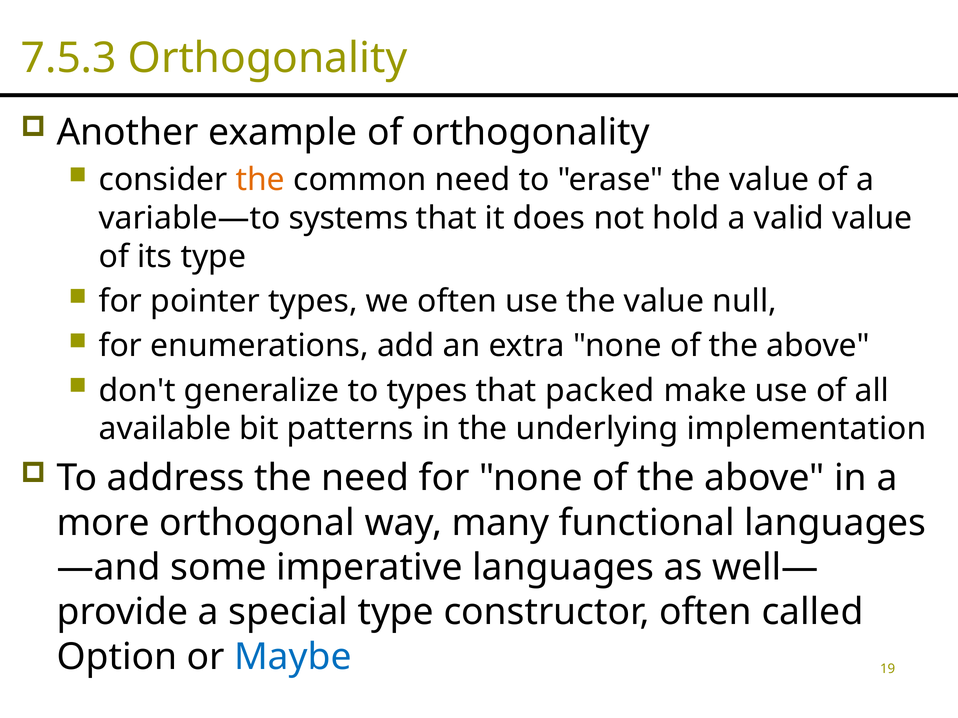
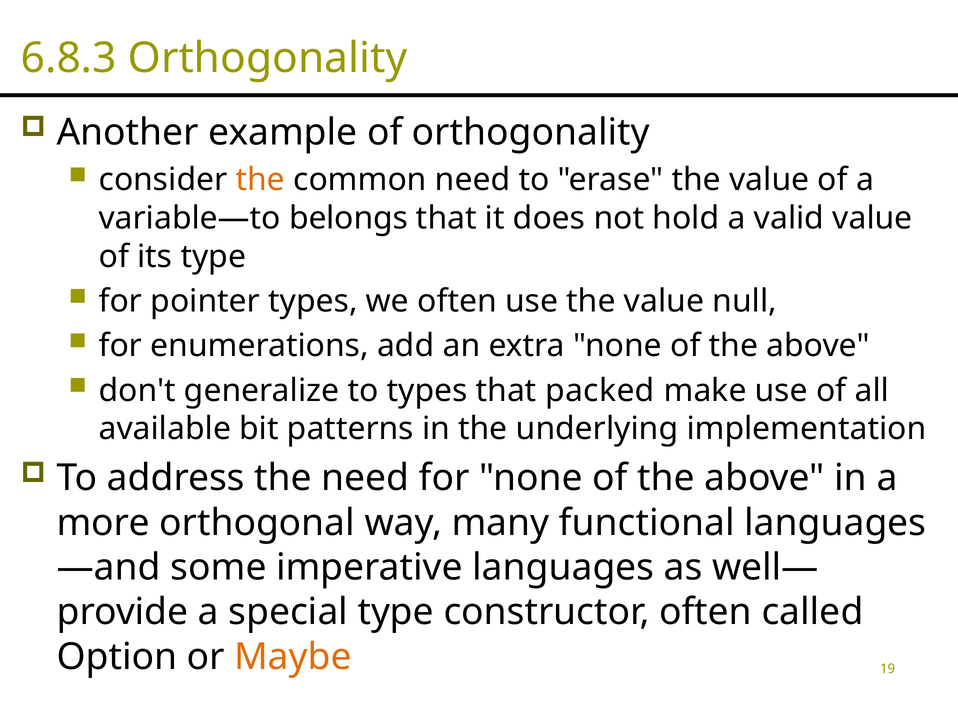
7.5.3: 7.5.3 -> 6.8.3 (69, 58)
systems: systems -> belongs (348, 218)
Maybe colour: blue -> orange (293, 657)
